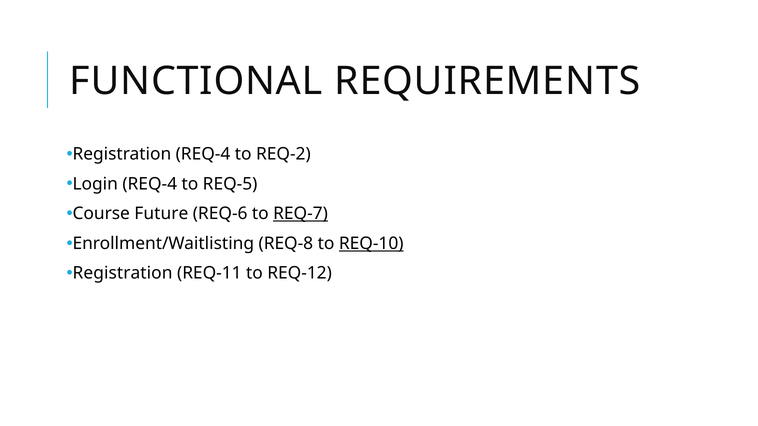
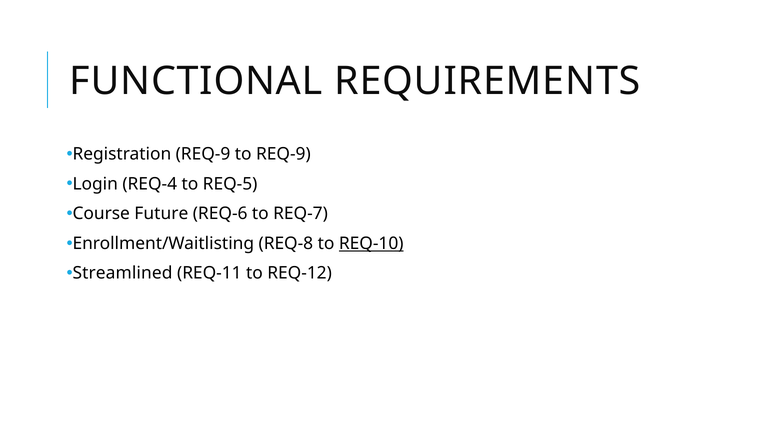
Registration REQ-4: REQ-4 -> REQ-9 (203, 154)
to REQ-2: REQ-2 -> REQ-9 (283, 154)
REQ-7 underline: present -> none (301, 214)
Registration: Registration -> Streamlined (123, 273)
